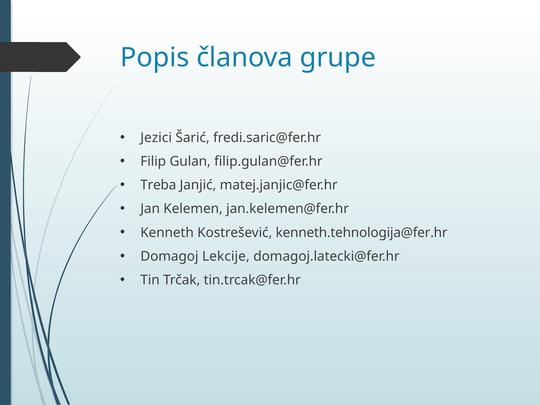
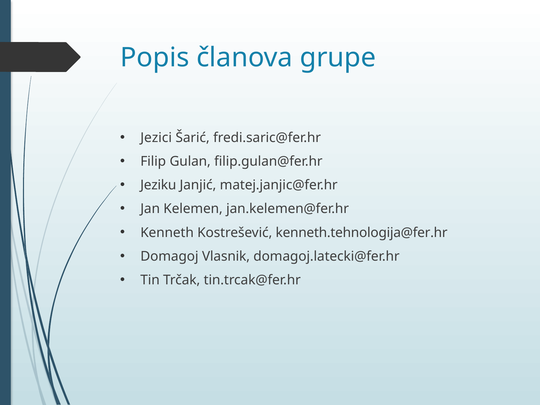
Treba: Treba -> Jeziku (158, 185)
Lekcije: Lekcije -> Vlasnik (226, 256)
